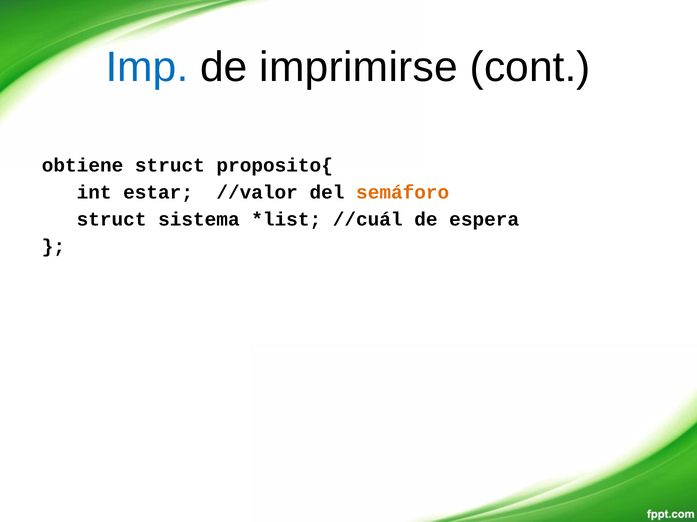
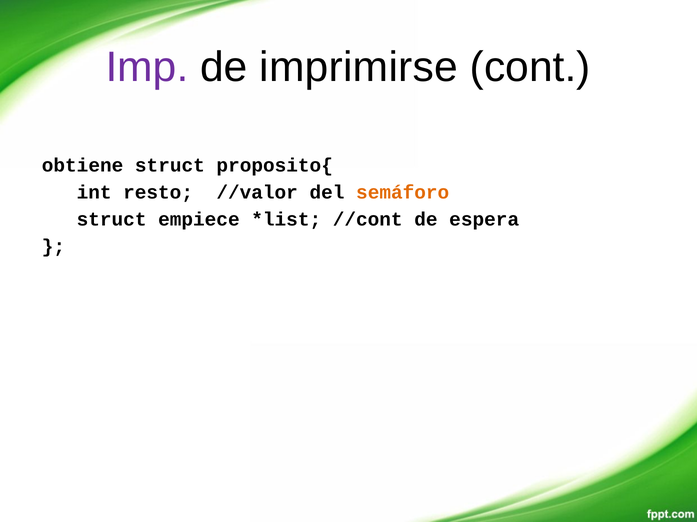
Imp colour: blue -> purple (147, 67)
estar: estar -> resto (158, 193)
sistema: sistema -> empiece (199, 220)
//cuál: //cuál -> //cont (368, 220)
